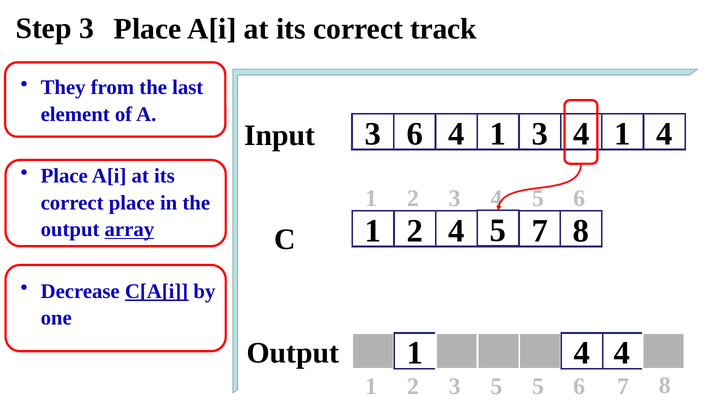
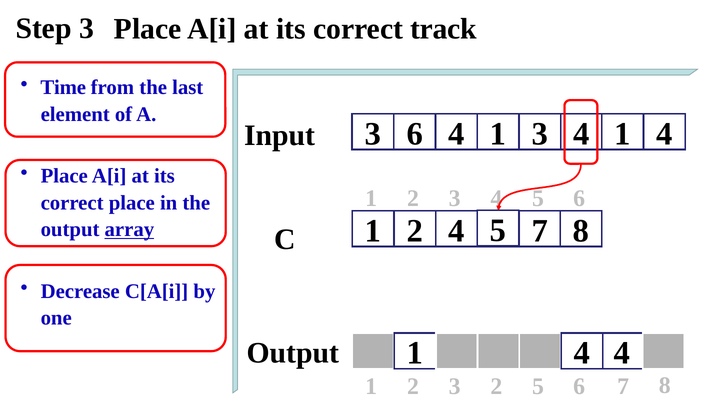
They: They -> Time (63, 88)
C[A[i underline: present -> none (157, 291)
2 5: 5 -> 2 (496, 386)
